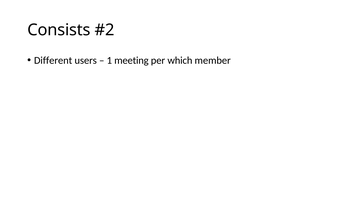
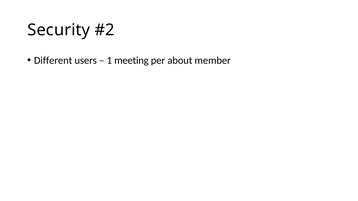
Consists: Consists -> Security (59, 30)
which: which -> about (180, 61)
